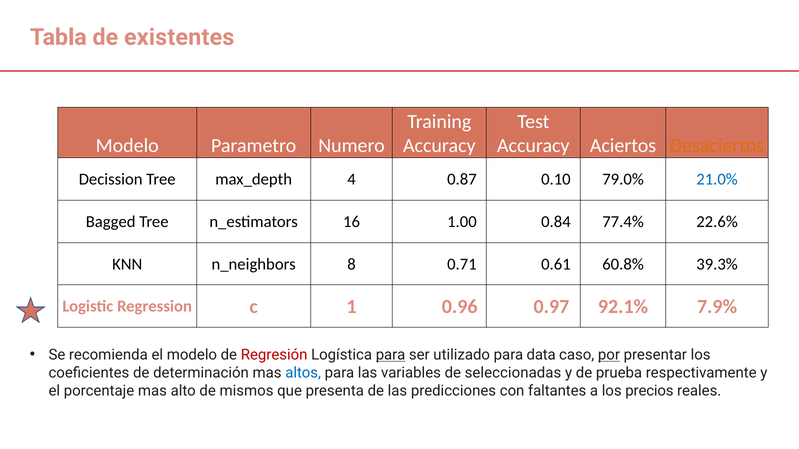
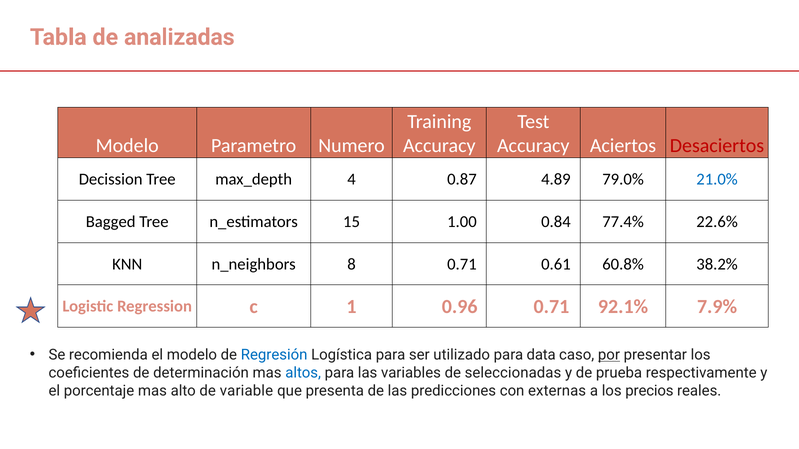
existentes: existentes -> analizadas (179, 37)
Desaciertos colour: orange -> red (717, 146)
0.10: 0.10 -> 4.89 (556, 180)
16: 16 -> 15 (352, 222)
39.3%: 39.3% -> 38.2% (717, 264)
0.96 0.97: 0.97 -> 0.71 (551, 307)
Regresión colour: red -> blue (274, 355)
para underline: present -> none (391, 355)
mismos: mismos -> variable (246, 391)
faltantes: faltantes -> externas (557, 391)
